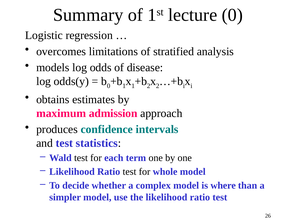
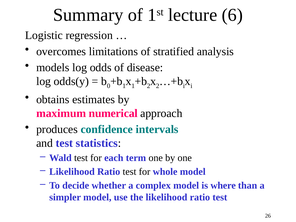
lecture 0: 0 -> 6 (232, 15)
admission: admission -> numerical (113, 113)
